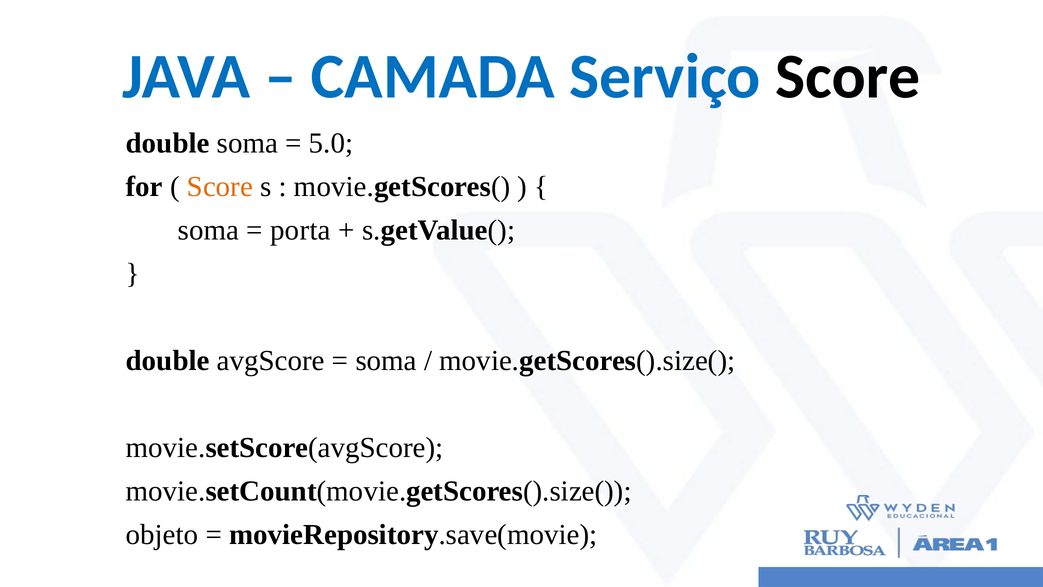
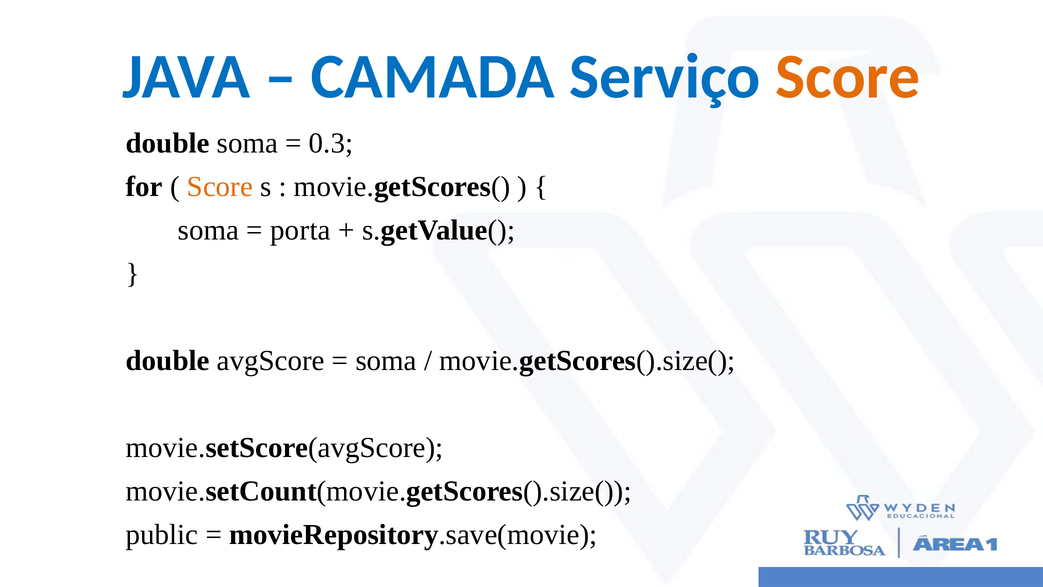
Score colour: black -> orange (848, 77)
5.0: 5.0 -> 0.3 (331, 143)
objeto: objeto -> public (162, 534)
